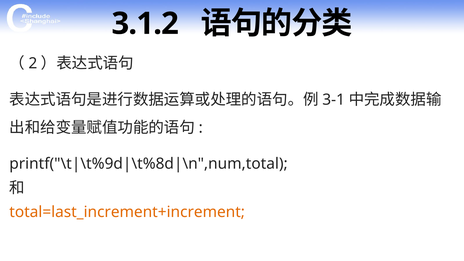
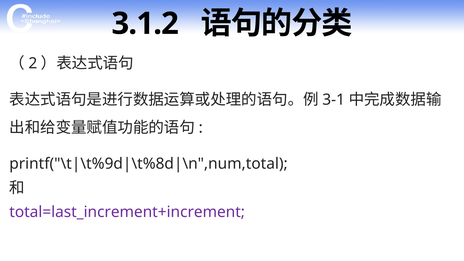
total=last_increment+increment colour: orange -> purple (127, 212)
